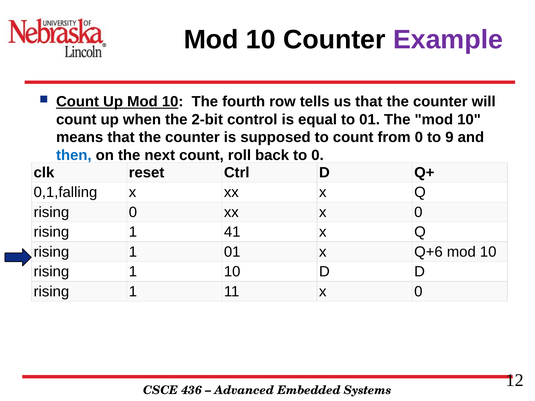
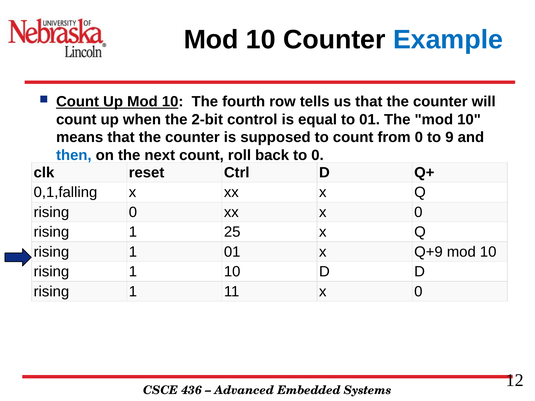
Example colour: purple -> blue (448, 40)
41: 41 -> 25 (232, 232)
Q+6: Q+6 -> Q+9 (428, 252)
